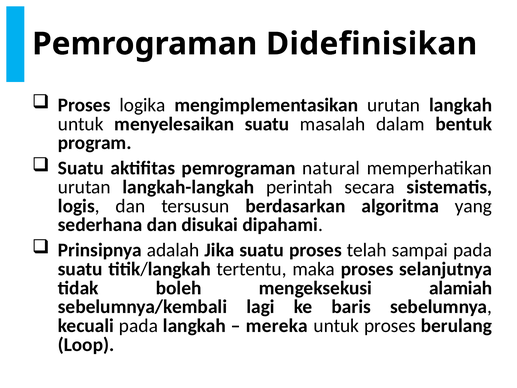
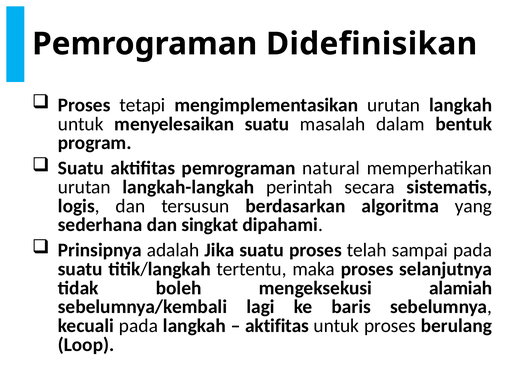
logika: logika -> tetapi (142, 105)
disukai: disukai -> singkat (210, 225)
mereka: mereka -> aktifitas (277, 326)
